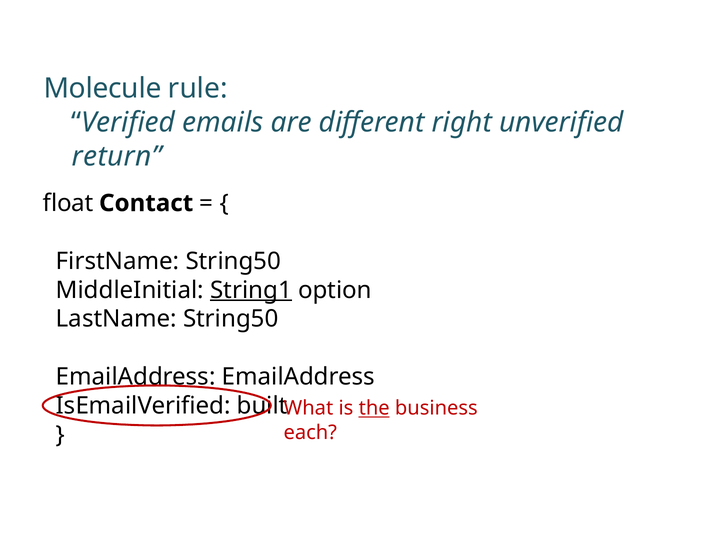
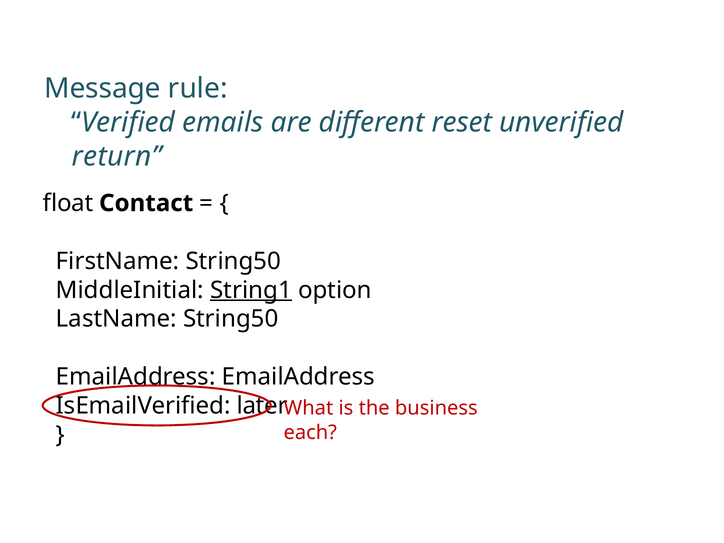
Molecule: Molecule -> Message (102, 89)
right: right -> reset (462, 122)
built: built -> later (262, 406)
the underline: present -> none (374, 408)
